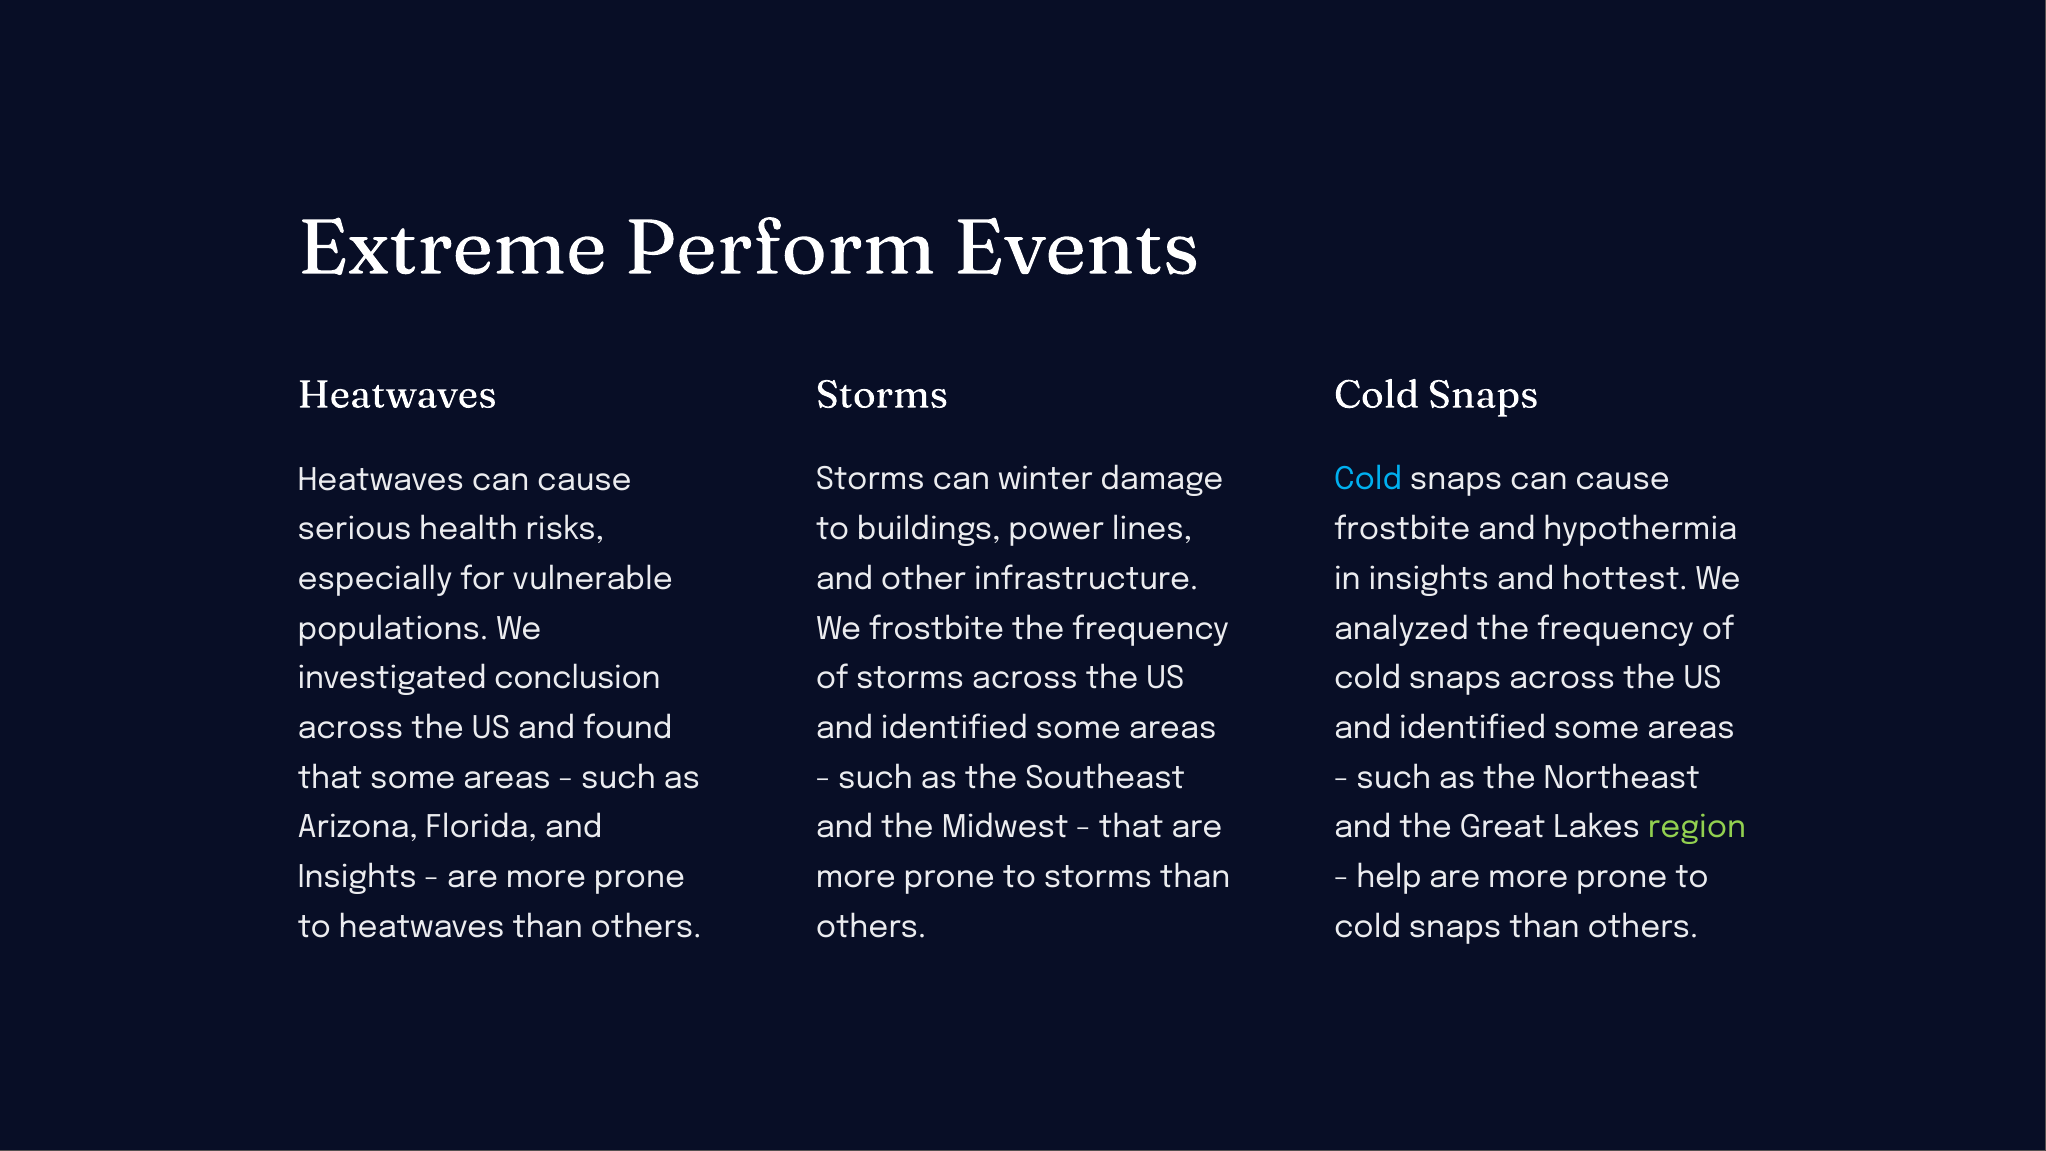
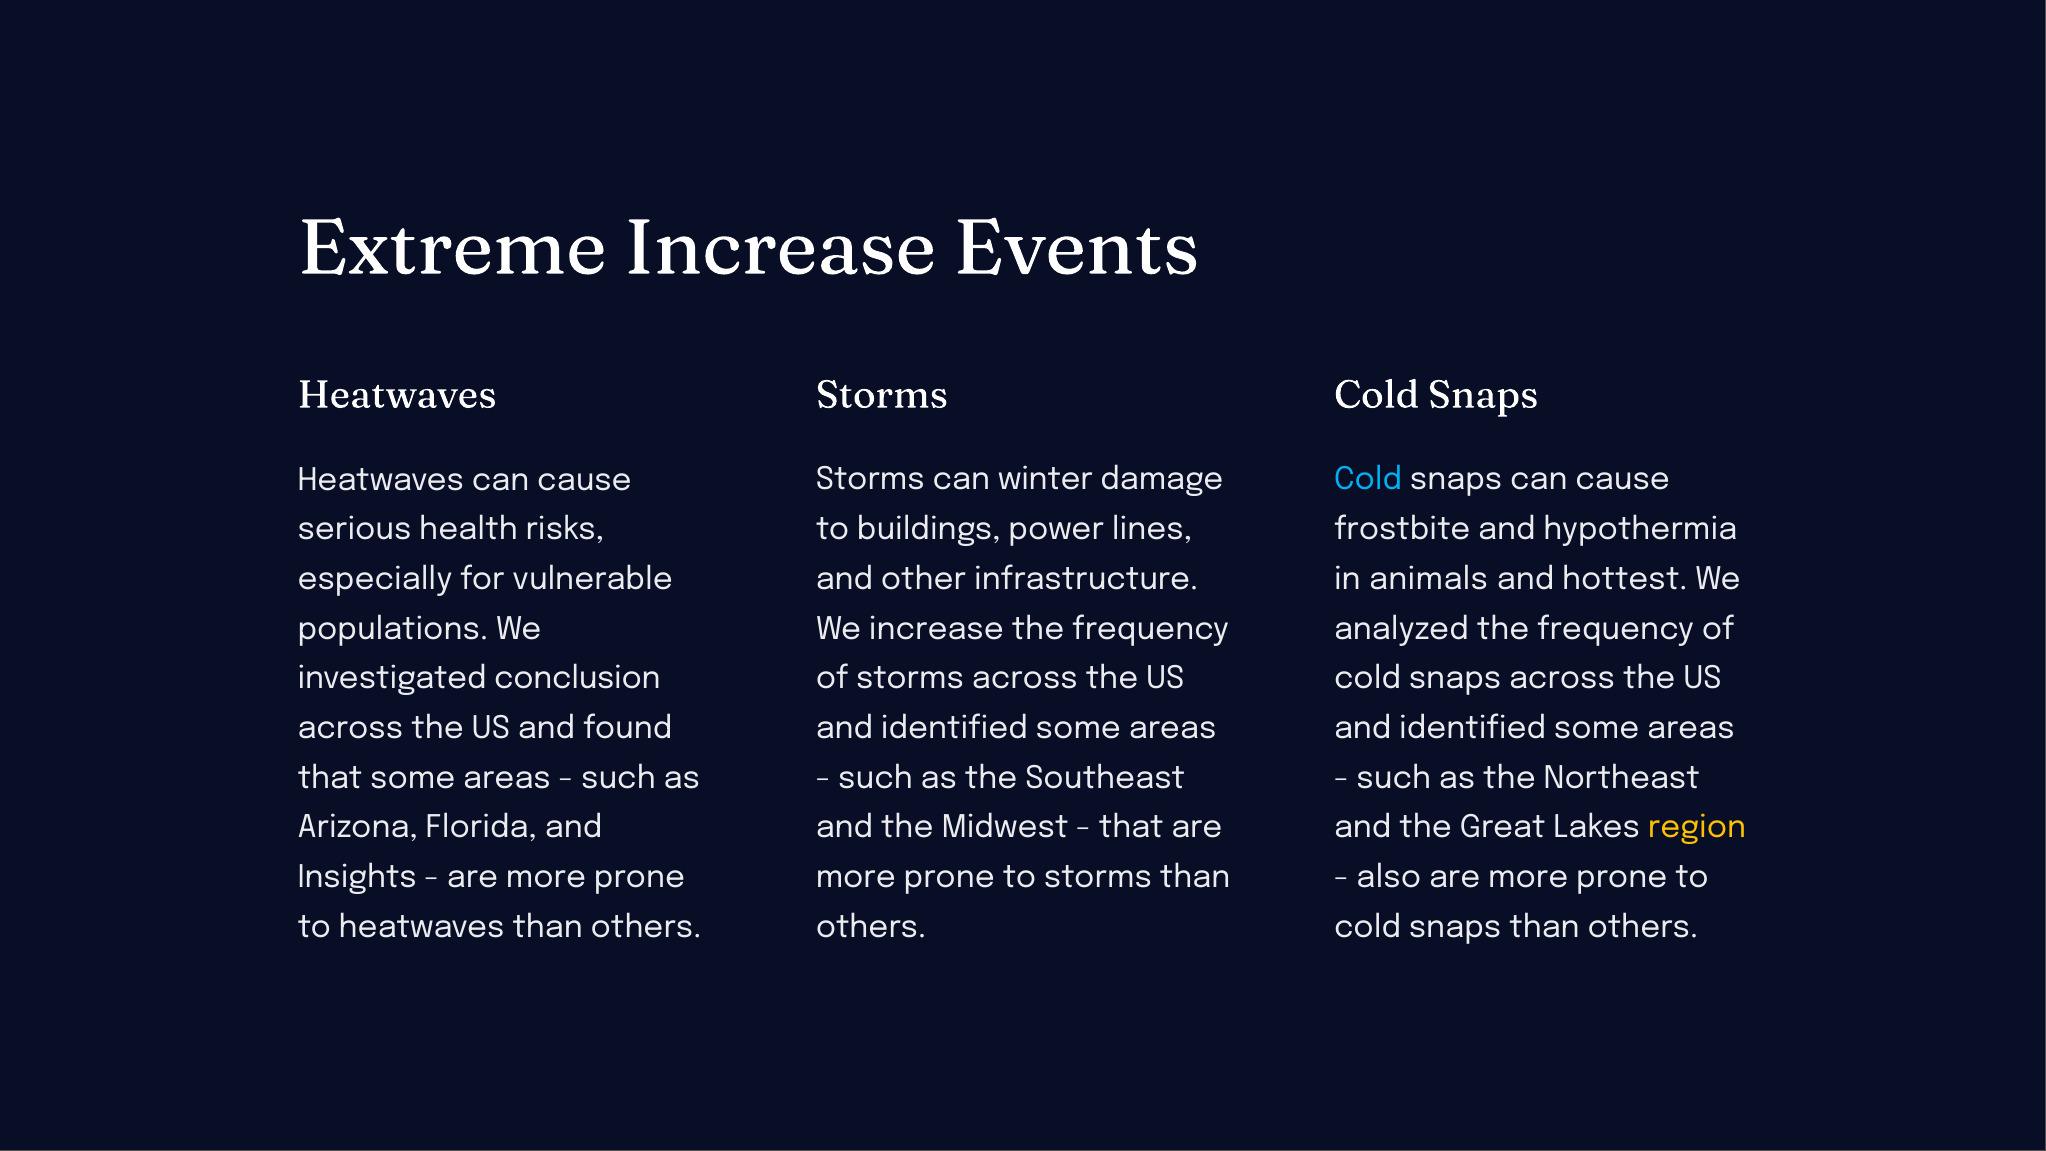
Extreme Perform: Perform -> Increase (780, 248)
in insights: insights -> animals (1429, 579)
We frostbite: frostbite -> increase (936, 629)
region colour: light green -> yellow (1697, 827)
help: help -> also (1389, 877)
